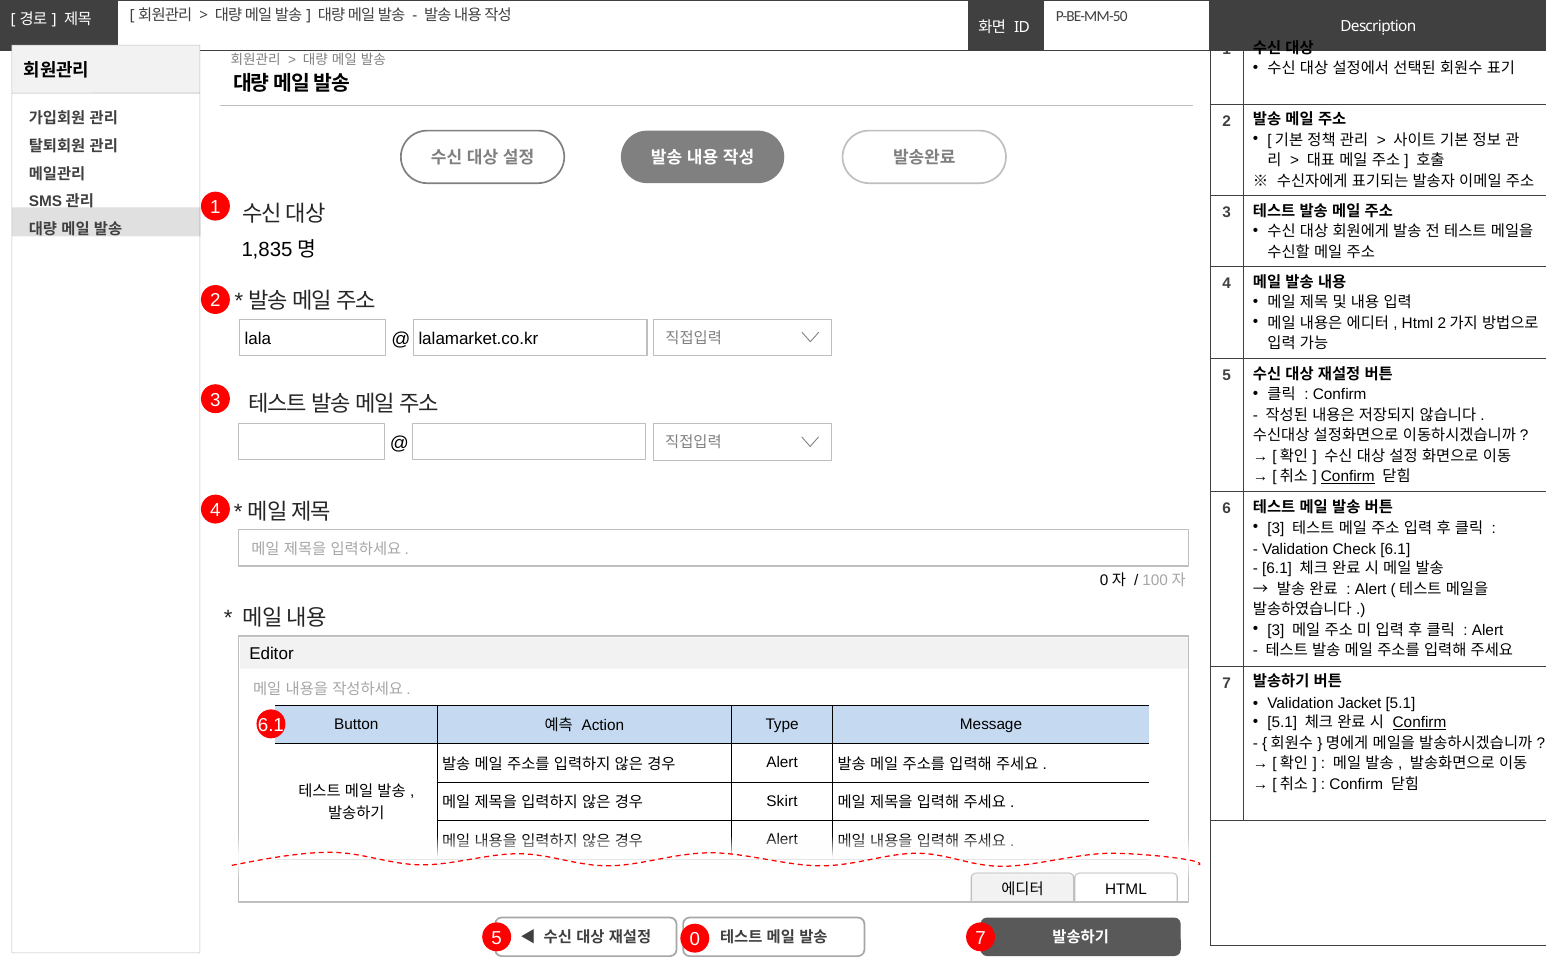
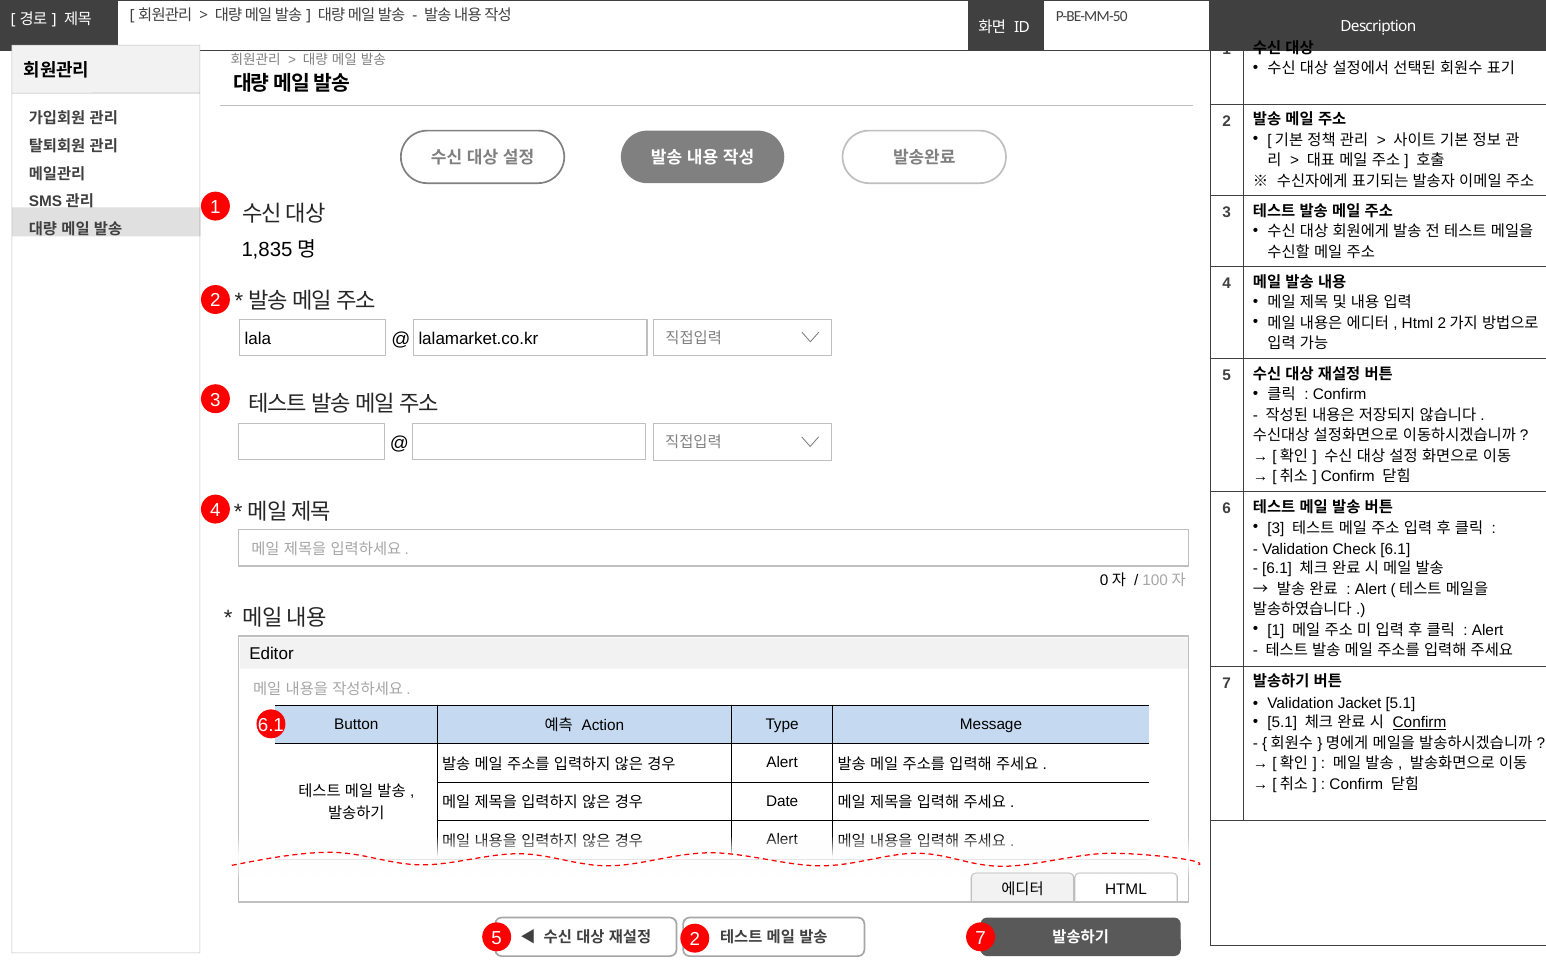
Confirm underline: present -> none (1348, 477)
3: 3 -> 1 (1276, 630)
Skirt: Skirt -> Date (782, 802)
5 0: 0 -> 2 (695, 940)
